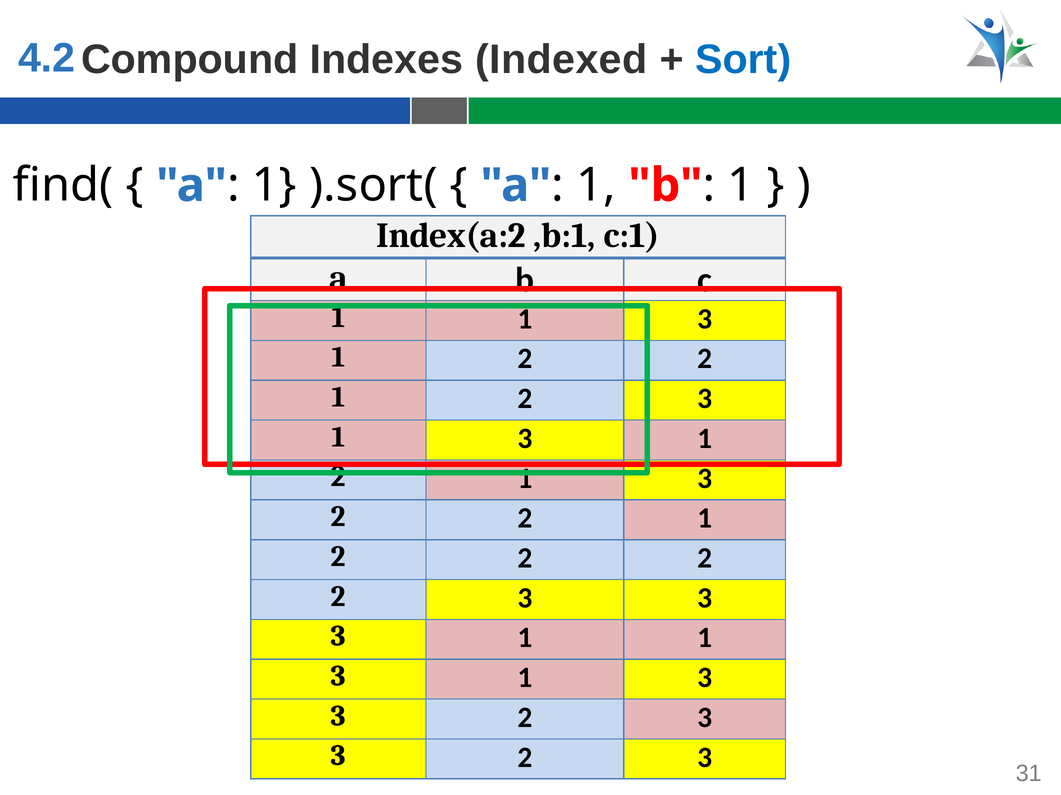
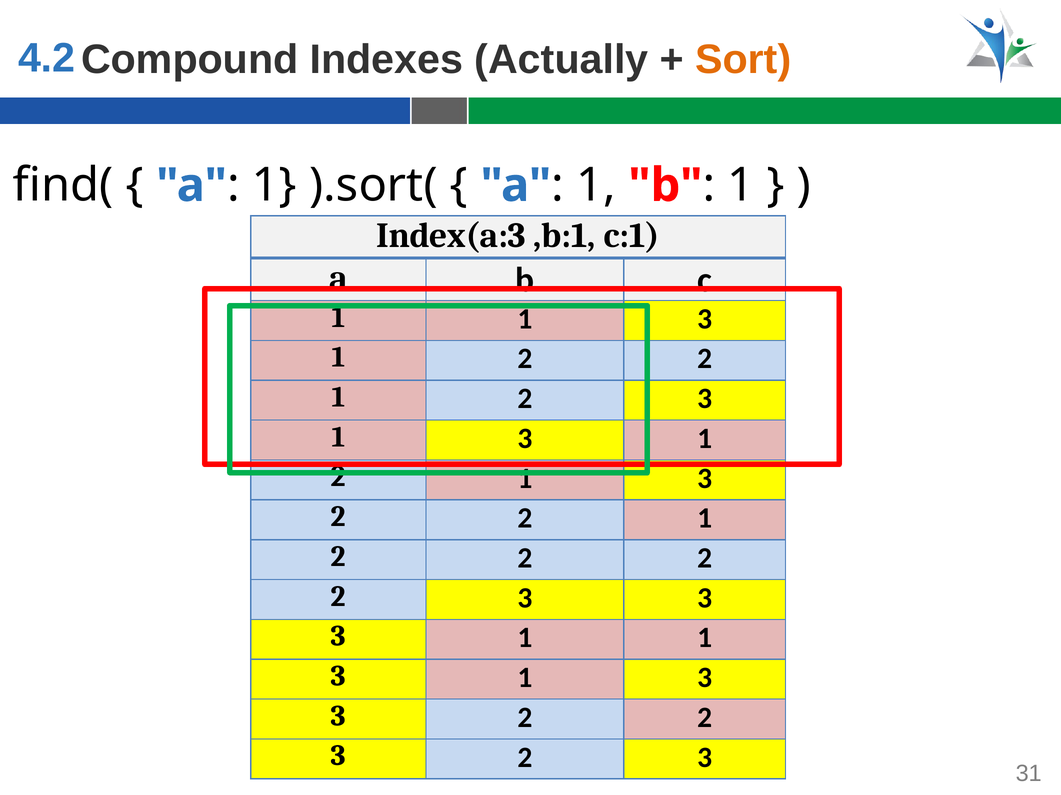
Indexed: Indexed -> Actually (561, 60)
Sort colour: blue -> orange (743, 60)
Index(a:2: Index(a:2 -> Index(a:3 (451, 236)
3: 3 -> 2 (705, 718)
